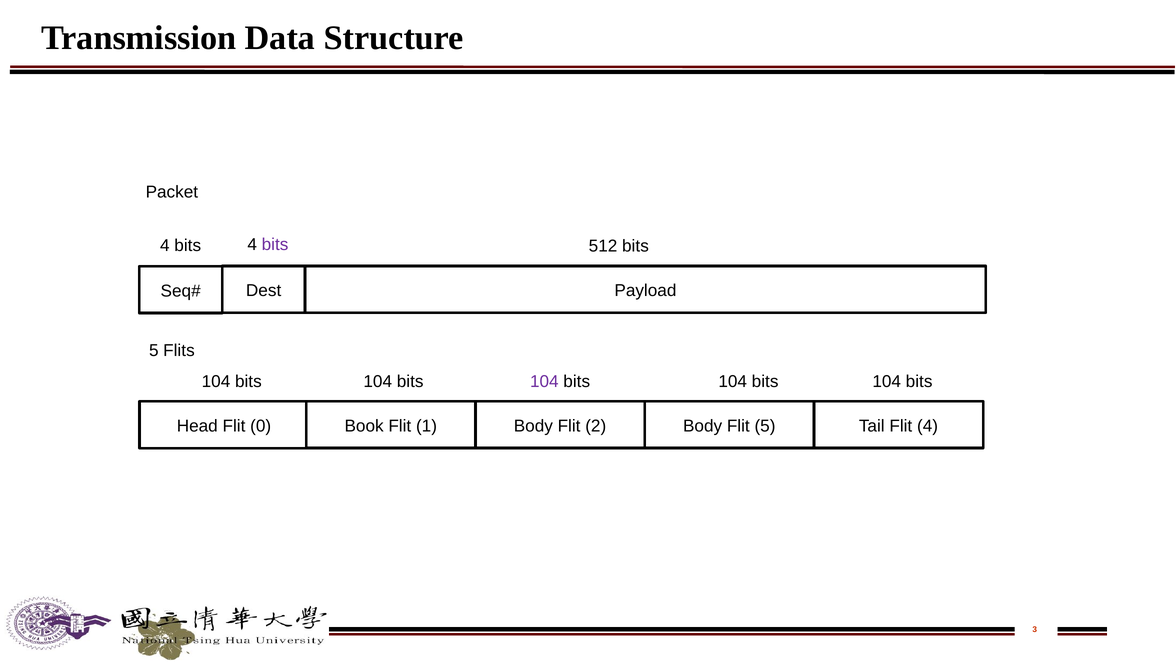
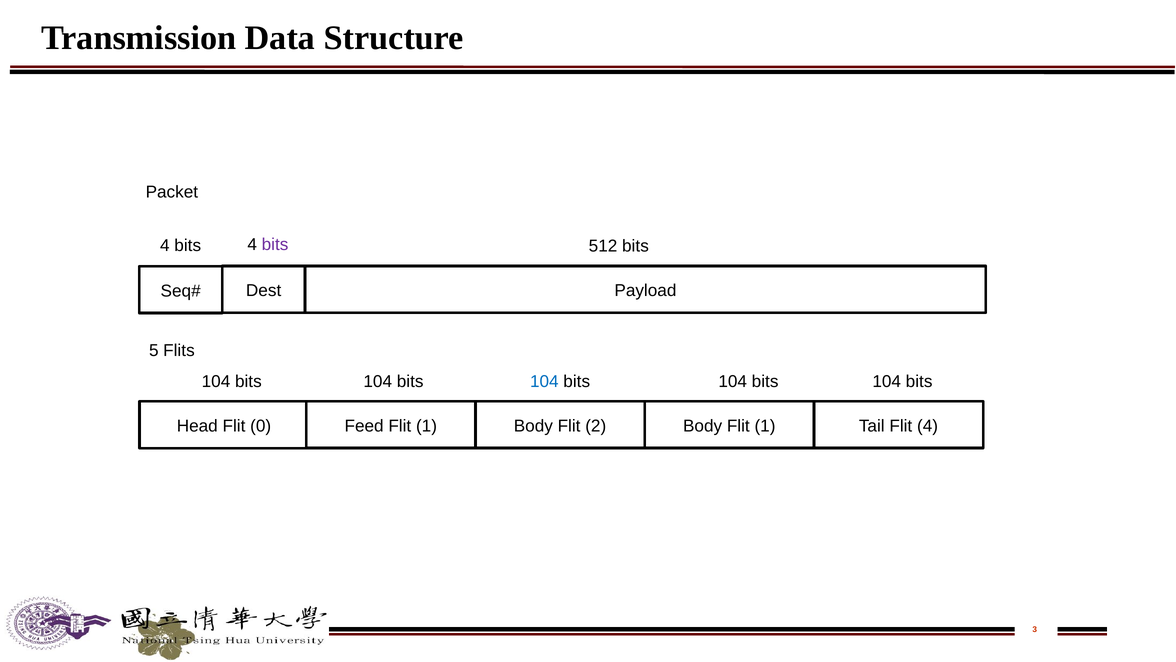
104 colour: purple -> blue (544, 381)
Book: Book -> Feed (364, 426)
Body Flit 5: 5 -> 1 (765, 426)
